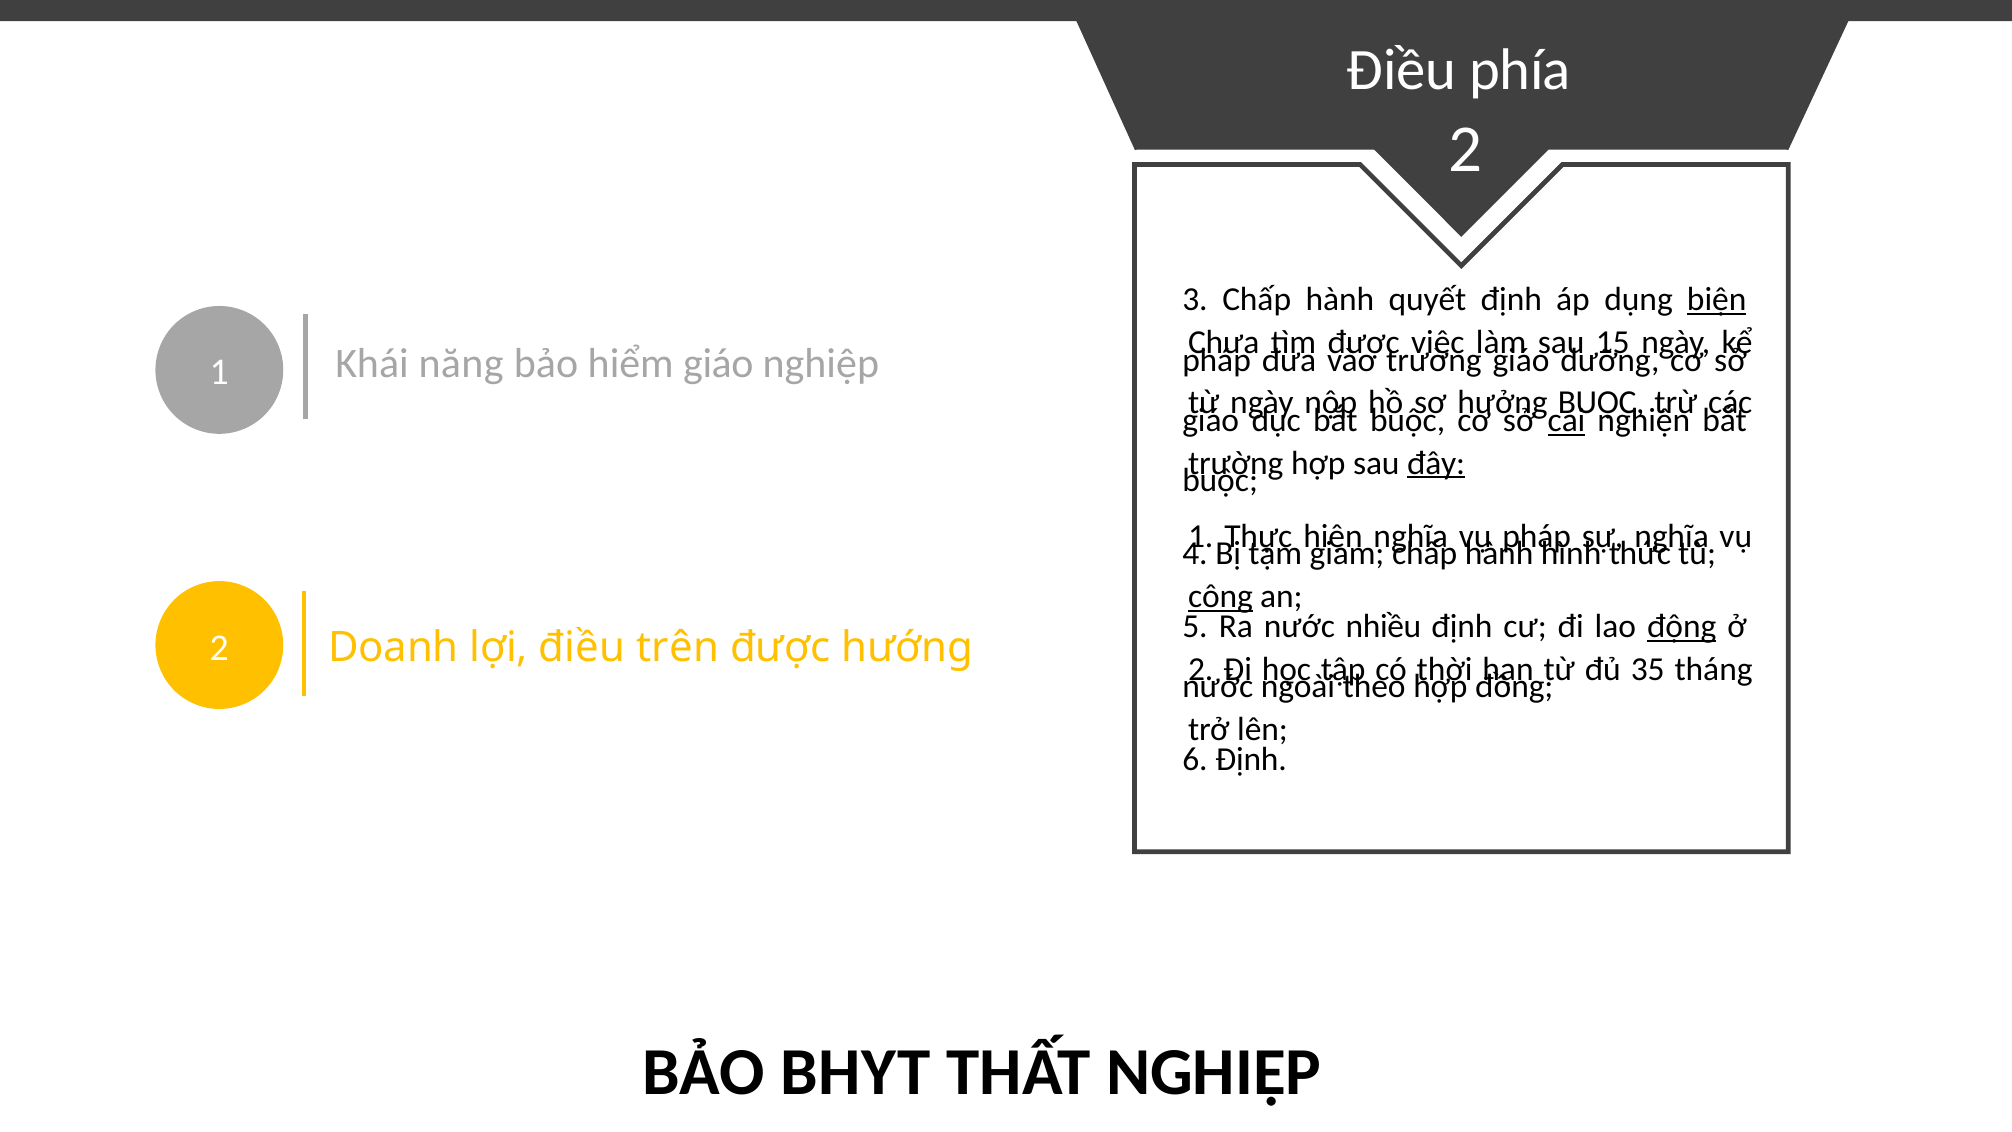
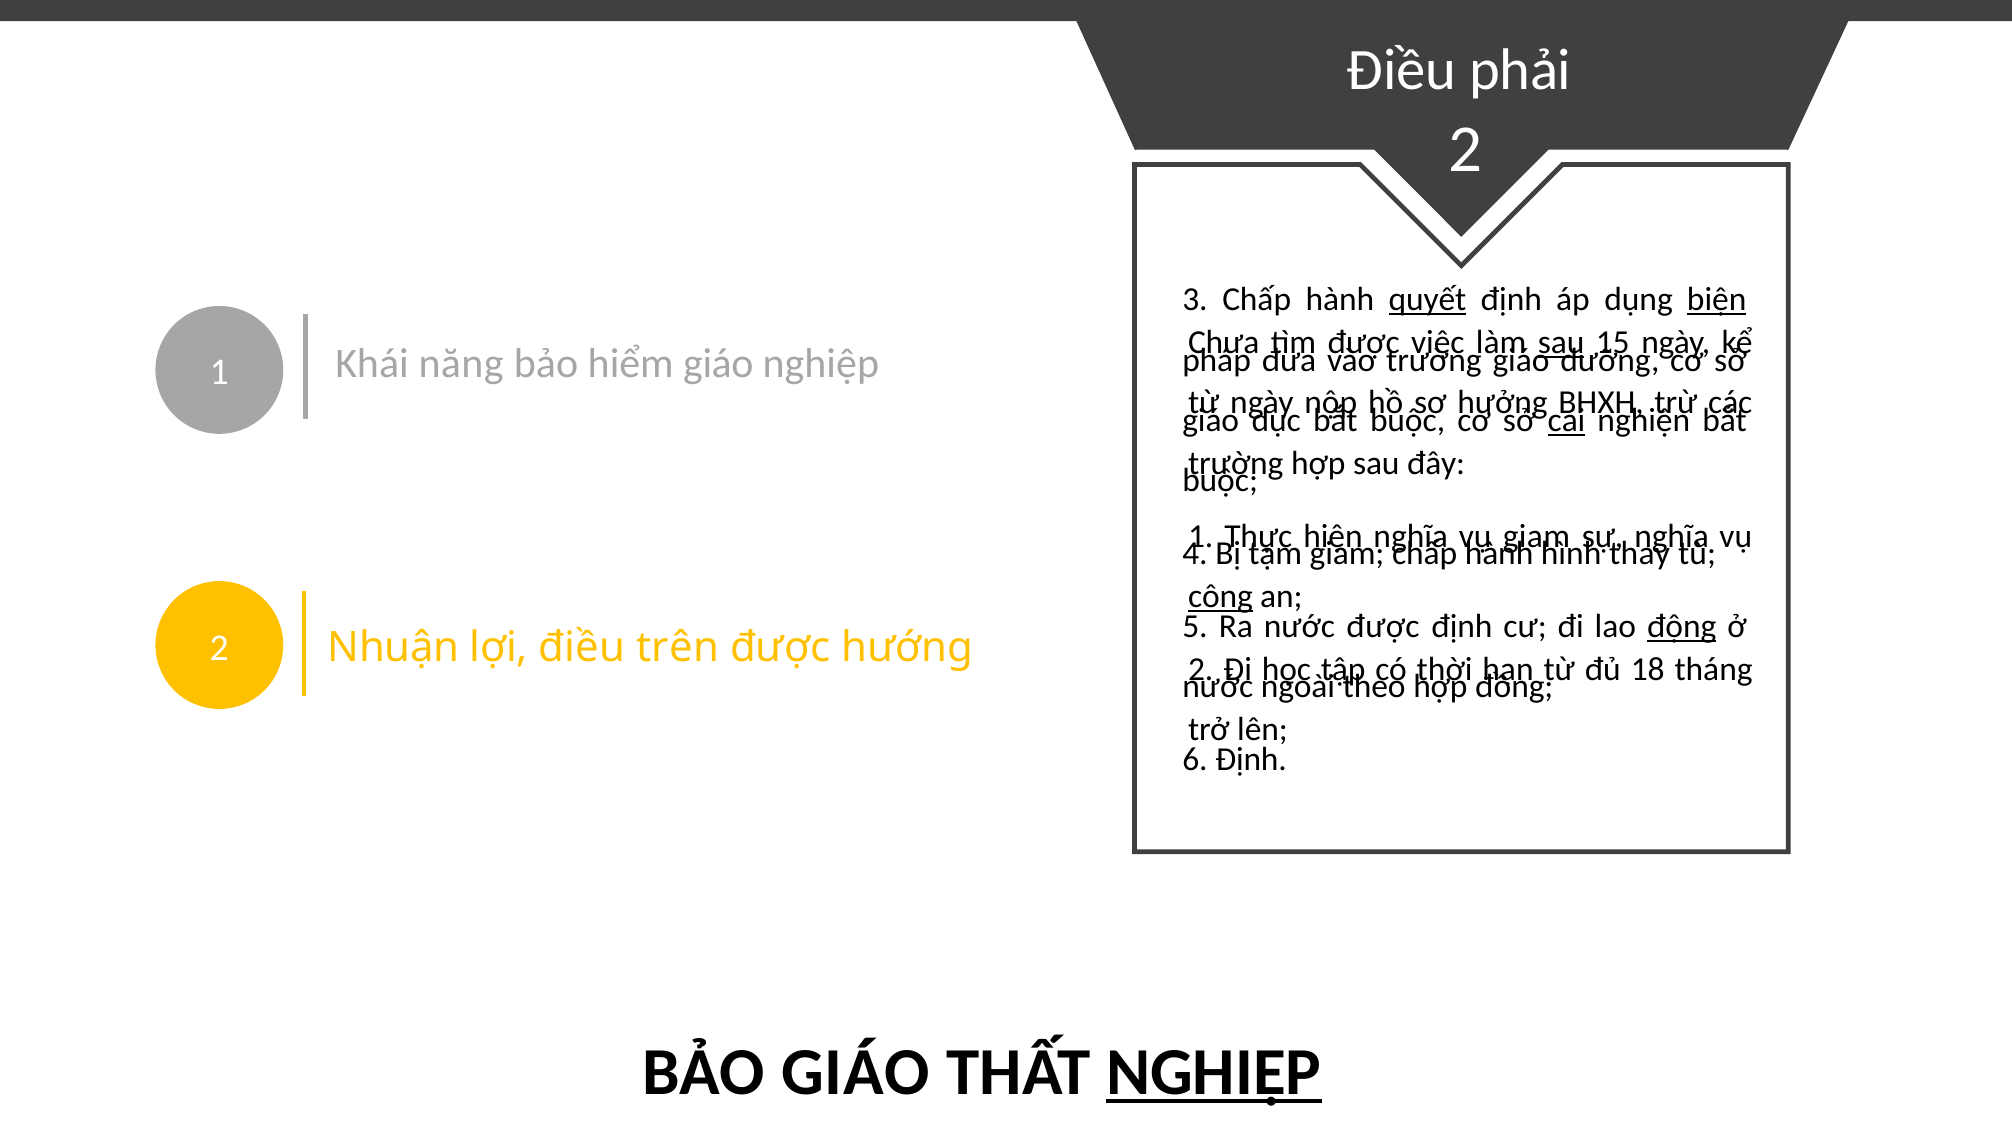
phía: phía -> phải (1520, 70)
quyết underline: none -> present (1427, 300)
sau underline: none -> present (1561, 342)
BUỘC: BUỘC -> BHXH (1601, 403)
đây underline: present -> none (1436, 463)
pháp: pháp -> giam (1537, 536)
thức: thức -> thay (1640, 553)
nước nhiều: nhiều -> được (1383, 626)
Doanh: Doanh -> Nhuận (394, 647)
35: 35 -> 18 (1648, 669)
BẢO BHYT: BHYT -> GIÁO (855, 1072)
NGHIỆP underline: none -> present (1214, 1072)
